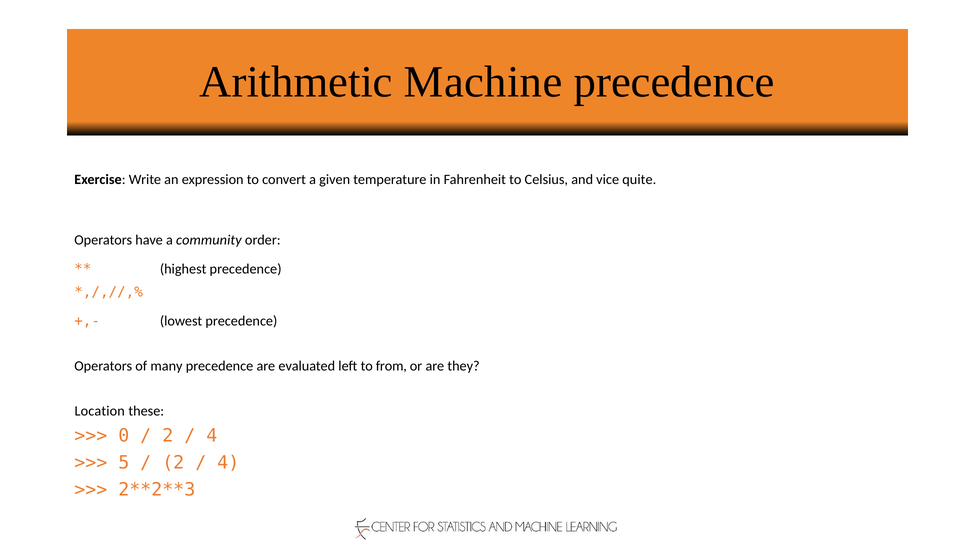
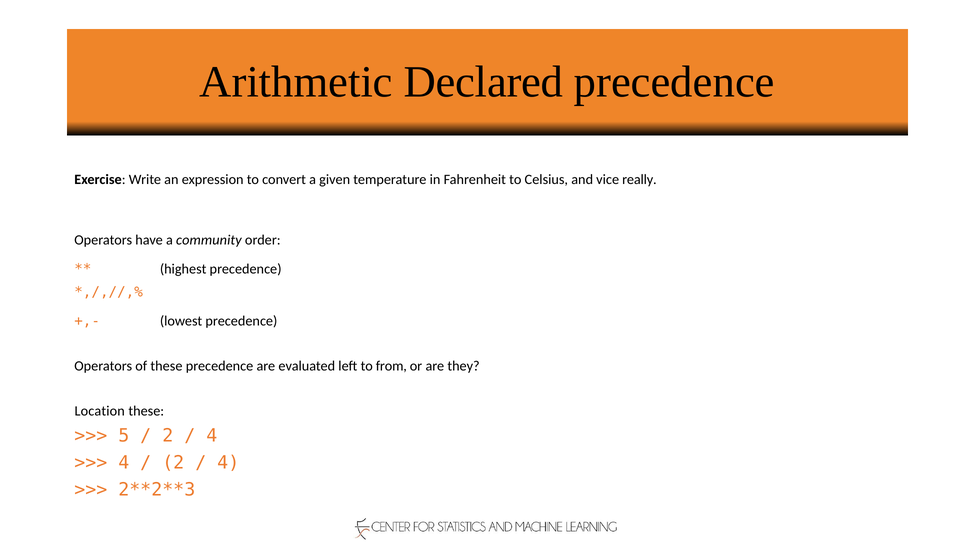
Machine: Machine -> Declared (483, 82)
quite: quite -> really (639, 179)
of many: many -> these (166, 366)
0: 0 -> 5 (124, 435)
5: 5 -> 4 (124, 462)
